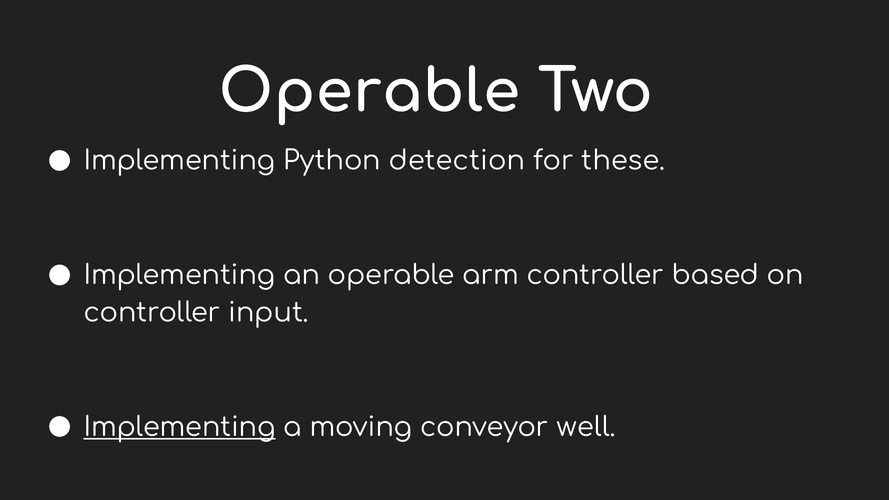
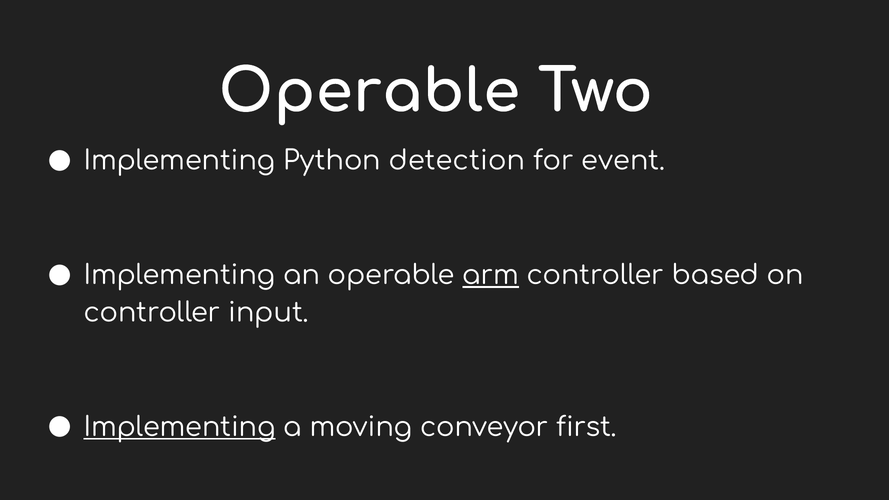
these: these -> event (623, 161)
arm underline: none -> present (491, 275)
well: well -> first (587, 427)
